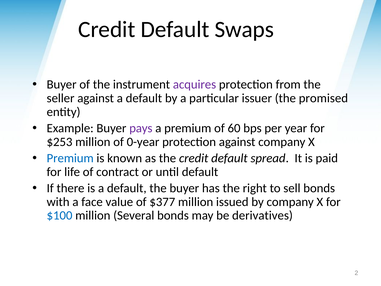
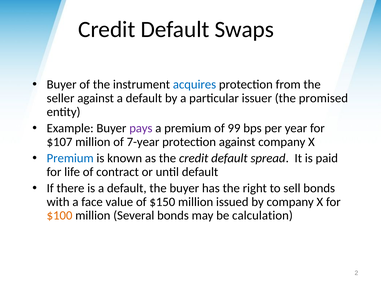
acquires colour: purple -> blue (194, 84)
60: 60 -> 99 (234, 128)
$253: $253 -> $107 (60, 142)
0-year: 0-year -> 7-year (143, 142)
$377: $377 -> $150 (162, 202)
$100 colour: blue -> orange (60, 215)
derivatives: derivatives -> calculation (262, 215)
